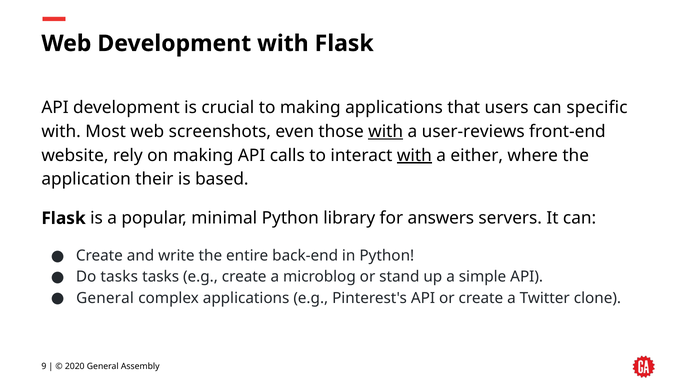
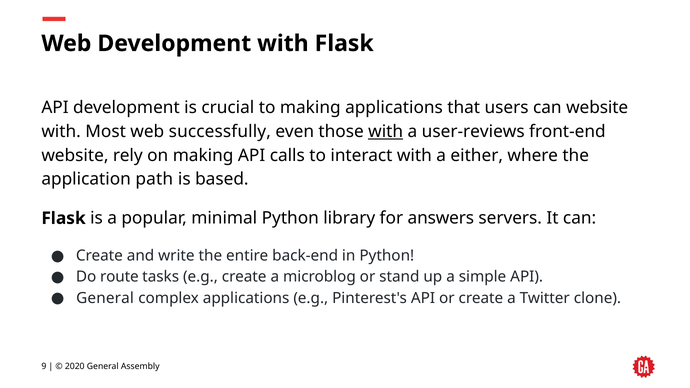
can specific: specific -> website (597, 108)
screenshots: screenshots -> successfully (220, 132)
with underline: present -> none (414, 155)
their: their -> path (154, 179)
Do tasks: tasks -> route (119, 277)
